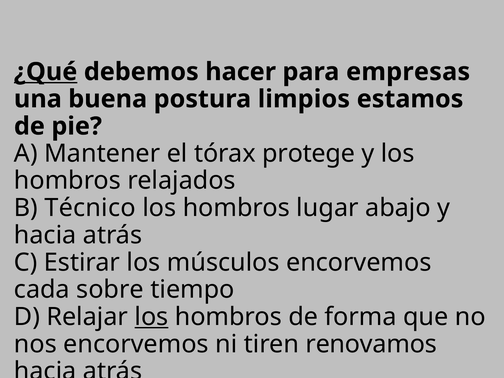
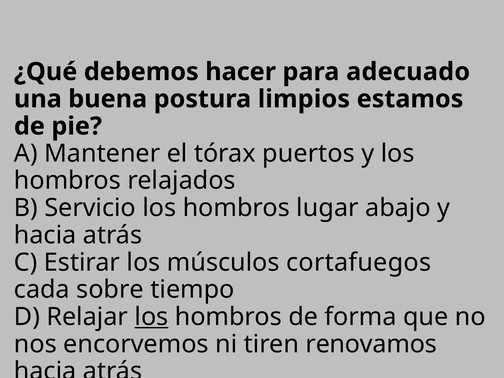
¿Qué underline: present -> none (46, 72)
empresas: empresas -> adecuado (408, 72)
protege: protege -> puertos (308, 153)
Técnico: Técnico -> Servicio (90, 208)
músculos encorvemos: encorvemos -> cortafuegos (359, 262)
